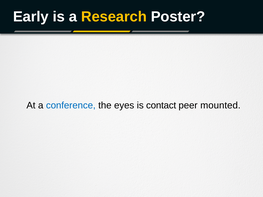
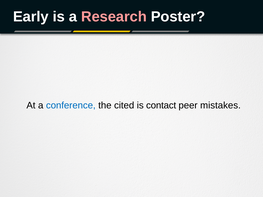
Research colour: yellow -> pink (114, 17)
eyes: eyes -> cited (124, 105)
mounted: mounted -> mistakes (220, 105)
